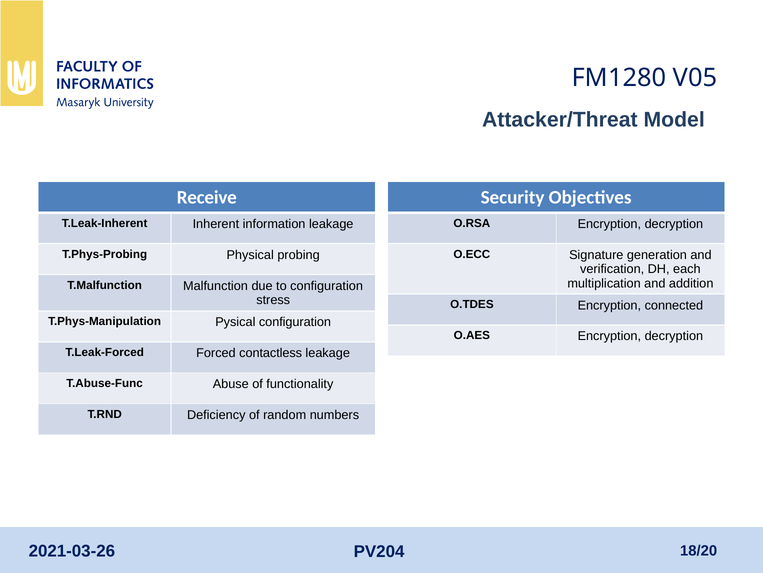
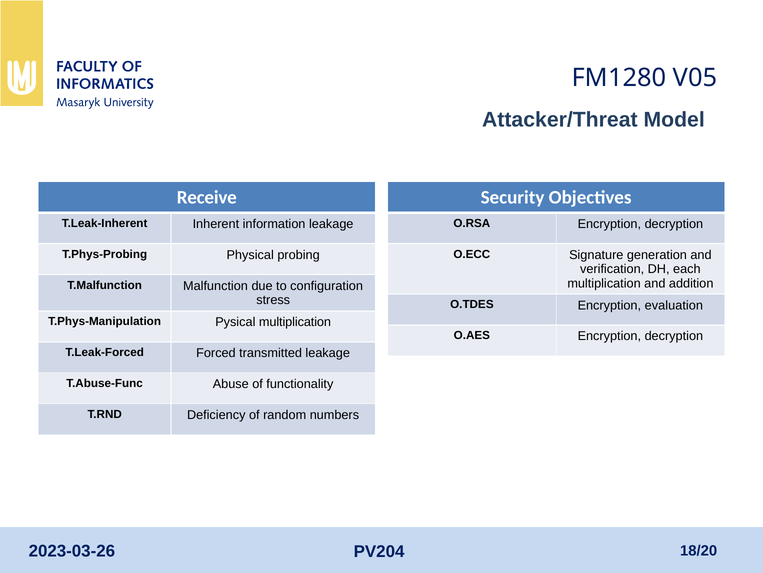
connected: connected -> evaluation (674, 305)
Pysical configuration: configuration -> multiplication (295, 322)
contactless: contactless -> transmitted (271, 353)
2021-03-26: 2021-03-26 -> 2023-03-26 (72, 550)
